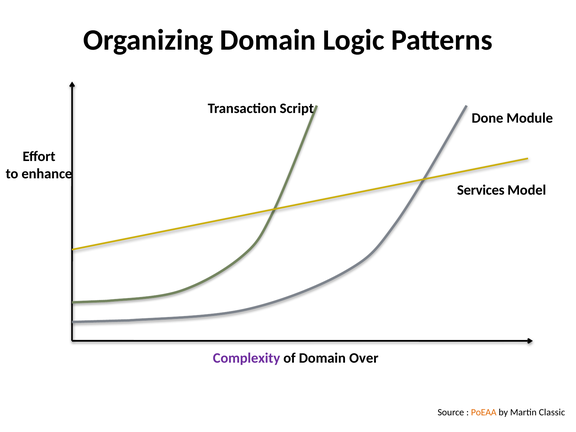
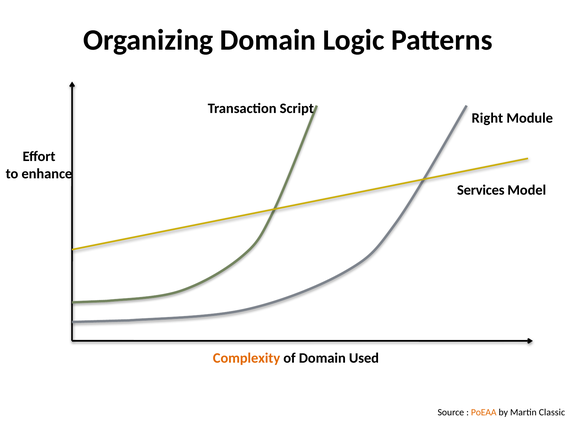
Done: Done -> Right (487, 118)
Complexity colour: purple -> orange (247, 358)
Over: Over -> Used (364, 358)
